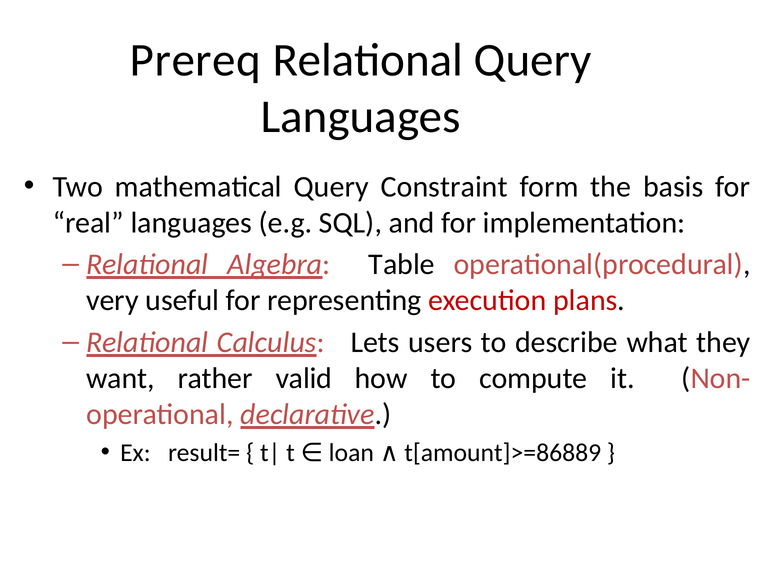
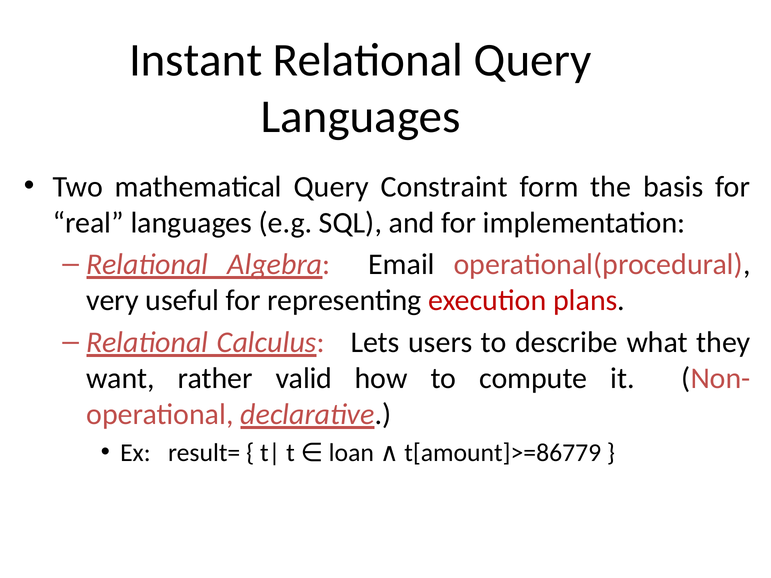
Prereq: Prereq -> Instant (196, 60)
Table: Table -> Email (402, 265)
t[amount]>=86889: t[amount]>=86889 -> t[amount]>=86779 (503, 453)
